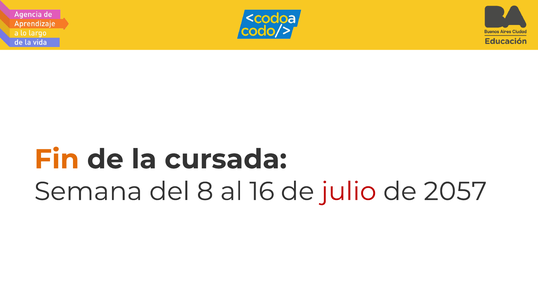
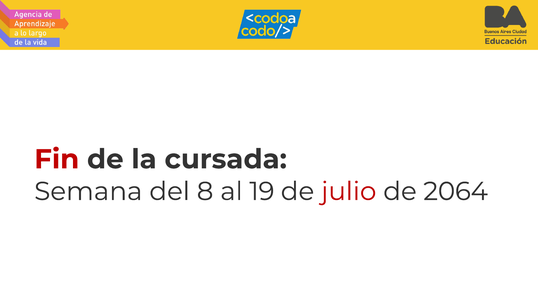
Fin colour: orange -> red (57, 160)
16: 16 -> 19 (262, 192)
2057: 2057 -> 2064 (456, 192)
